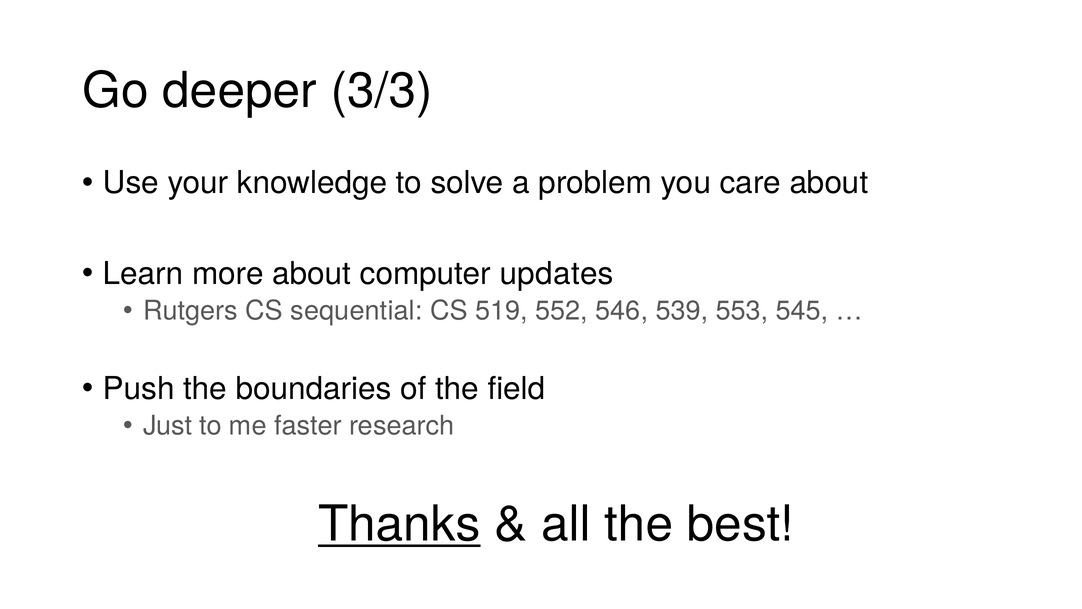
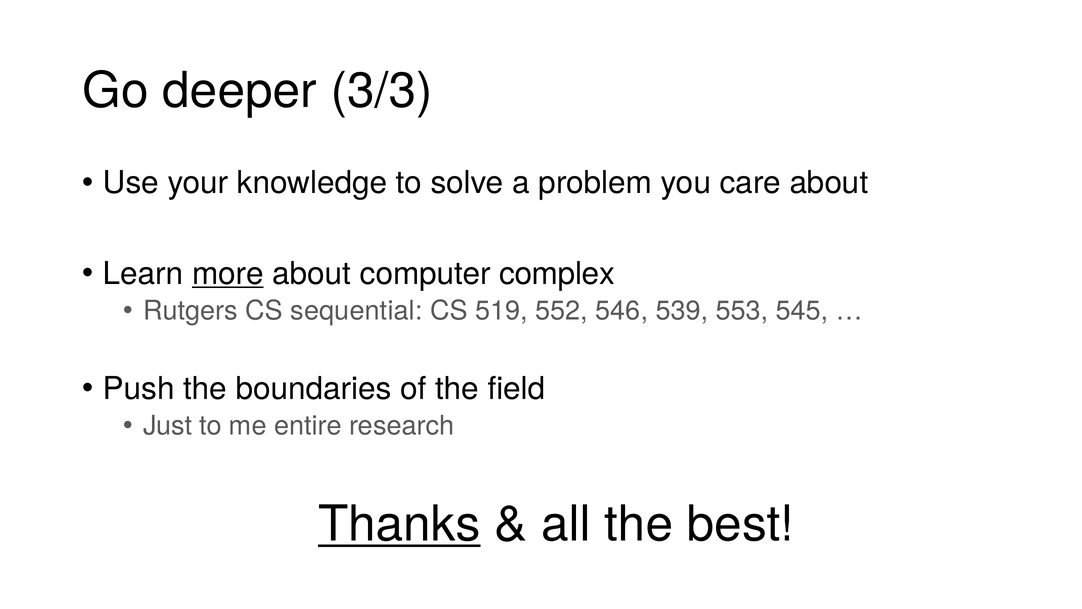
more underline: none -> present (228, 273)
updates: updates -> complex (557, 273)
faster: faster -> entire (308, 426)
